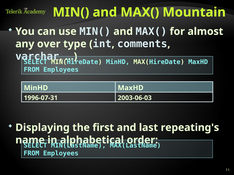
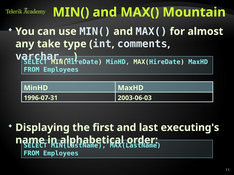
over: over -> take (49, 44)
repeating's: repeating's -> executing's (190, 128)
